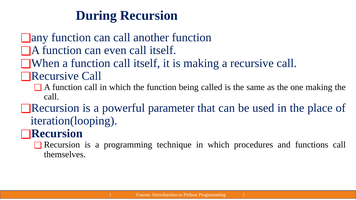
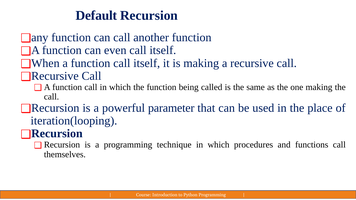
During: During -> Default (96, 15)
